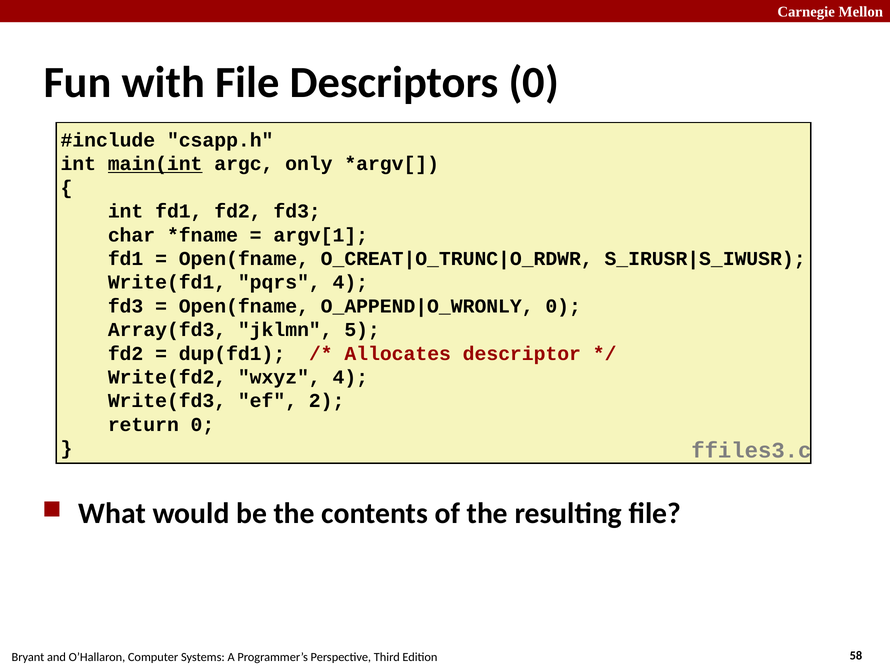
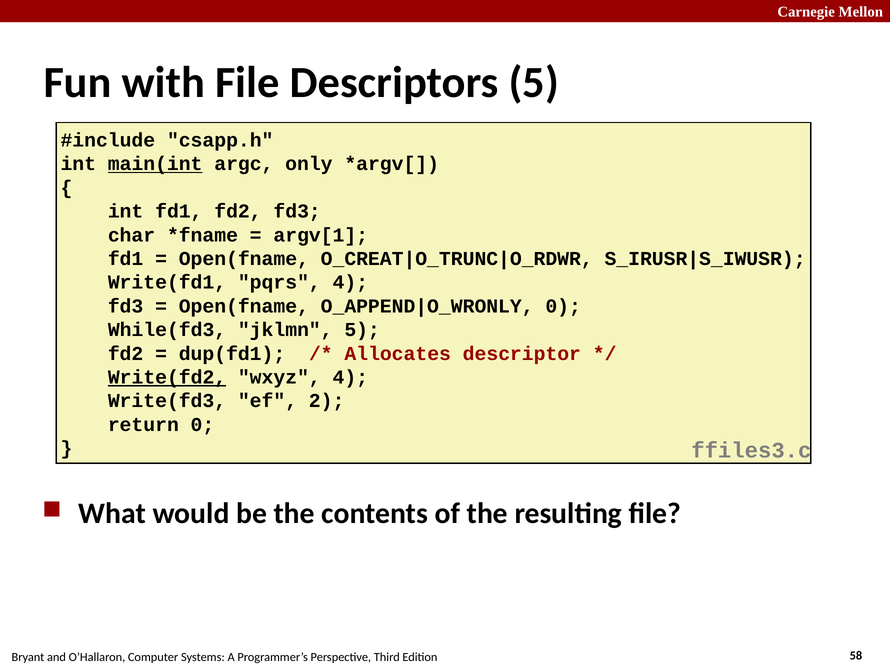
Descriptors 0: 0 -> 5 (534, 83)
Array(fd3: Array(fd3 -> While(fd3 (167, 330)
Write(fd2 underline: none -> present (167, 378)
